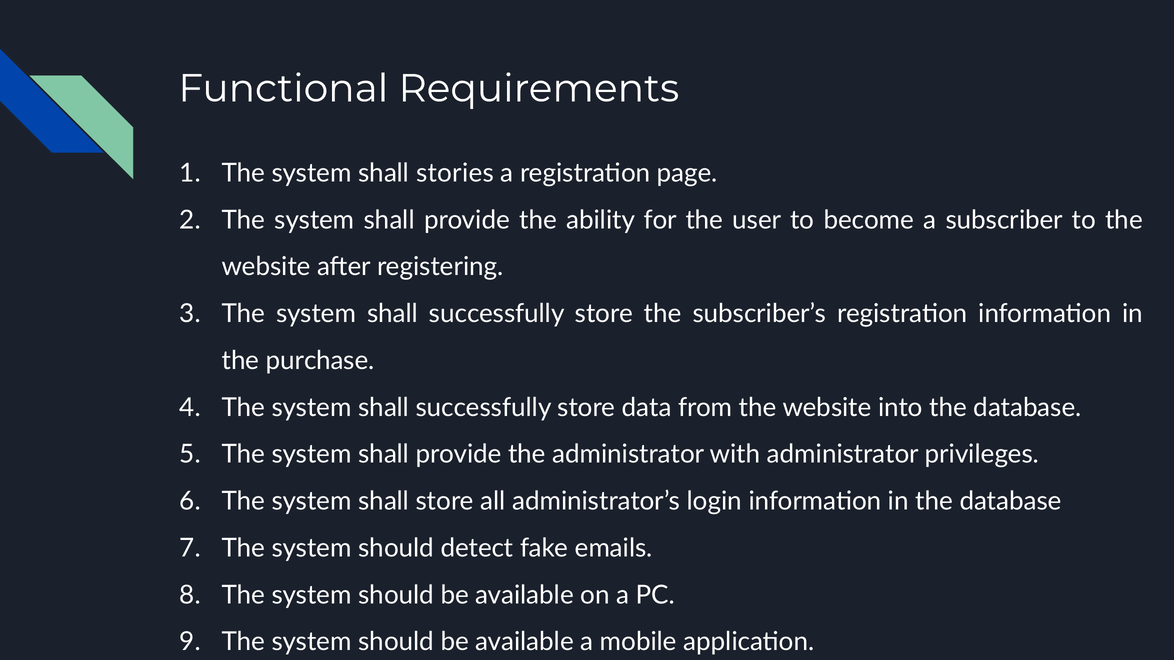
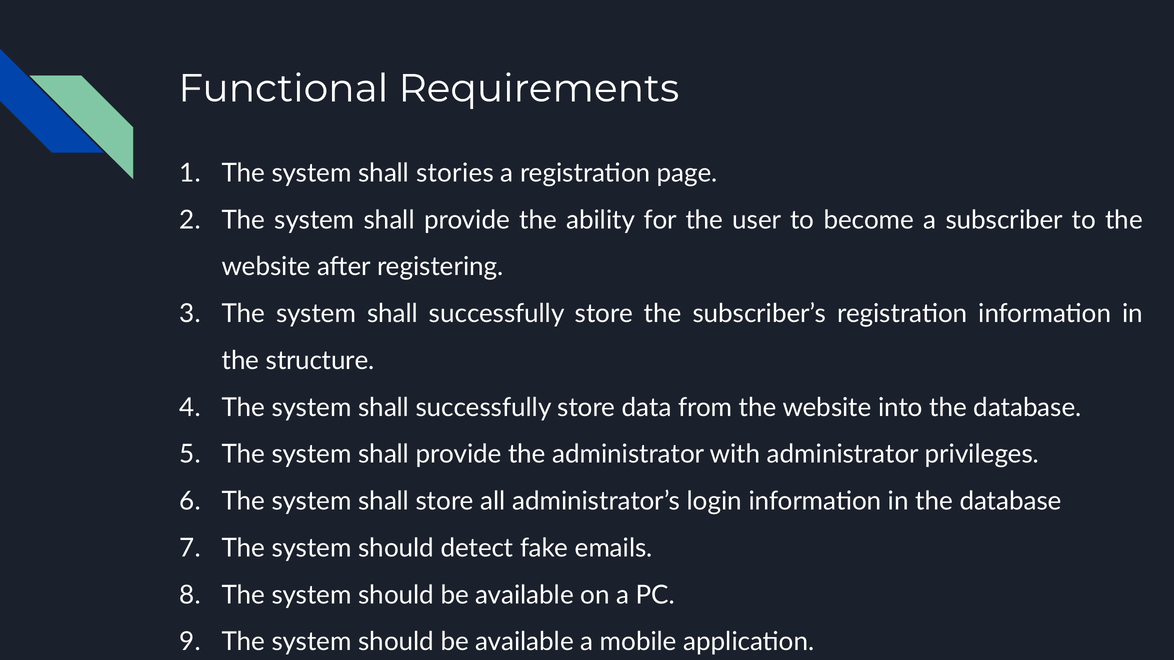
purchase: purchase -> structure (320, 361)
